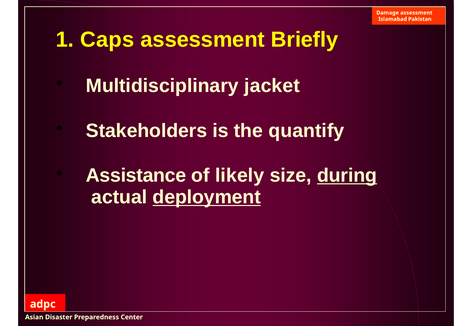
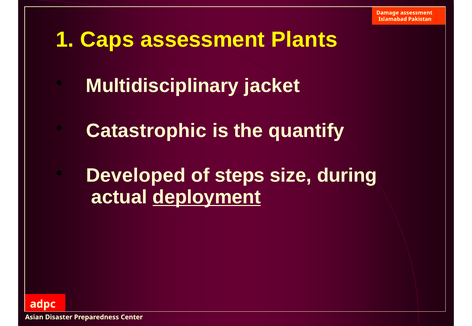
Briefly: Briefly -> Plants (304, 40)
Stakeholders: Stakeholders -> Catastrophic (146, 131)
Assistance: Assistance -> Developed (136, 176)
likely: likely -> steps (240, 176)
during underline: present -> none (347, 176)
